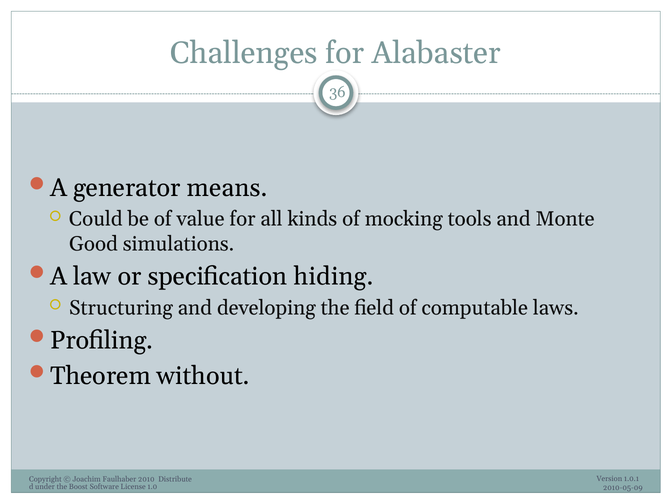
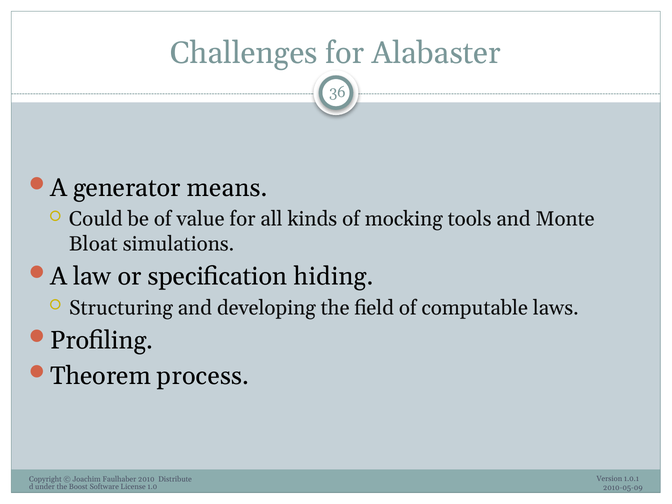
Good: Good -> Bloat (93, 244)
without: without -> process (203, 376)
